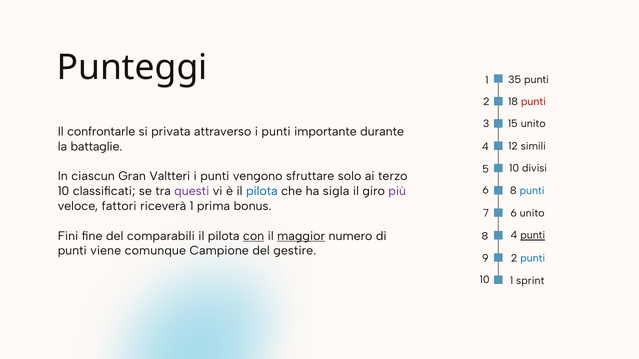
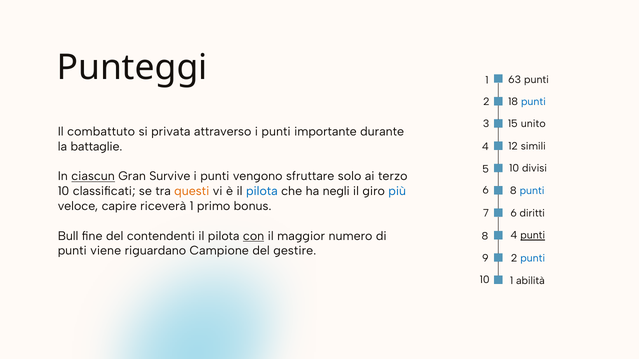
35: 35 -> 63 (515, 80)
punti colour: red -> blue (534, 102)
confrontarle: confrontarle -> combattuto (101, 132)
ciascun underline: none -> present (93, 177)
Valtteri: Valtteri -> Survive (170, 177)
questi colour: purple -> orange (192, 192)
sigla: sigla -> negli (336, 192)
più colour: purple -> blue (397, 192)
fattori: fattori -> capire (119, 206)
prima: prima -> primo (214, 206)
6 unito: unito -> diritti (532, 213)
Fini: Fini -> Bull (68, 236)
comparabili: comparabili -> contendenti (161, 236)
maggior underline: present -> none (301, 236)
comunque: comunque -> riguardano (155, 251)
sprint: sprint -> abilità (530, 281)
